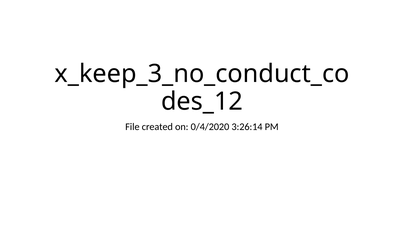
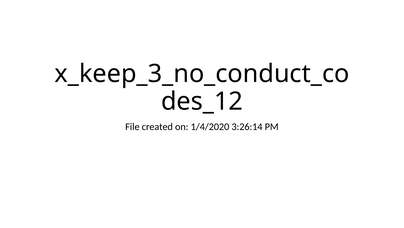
0/4/2020: 0/4/2020 -> 1/4/2020 (210, 126)
